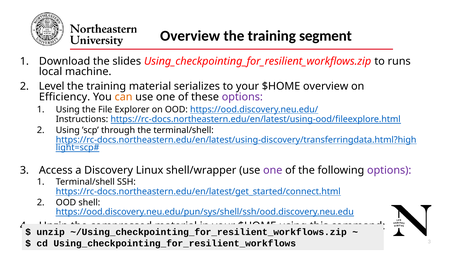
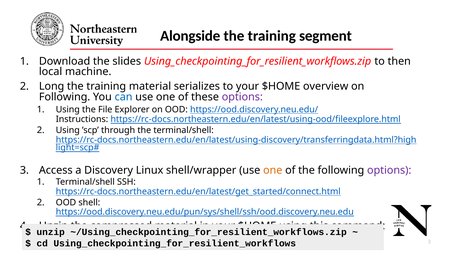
Overview: Overview -> Alongside (190, 36)
runs: runs -> then (399, 61)
Level: Level -> Long (52, 86)
Efficiency: Efficiency -> Following (65, 97)
can colour: orange -> blue (124, 97)
one colour: purple -> orange (273, 170)
